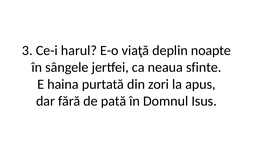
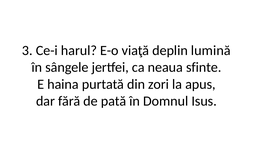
noapte: noapte -> lumină (211, 51)
